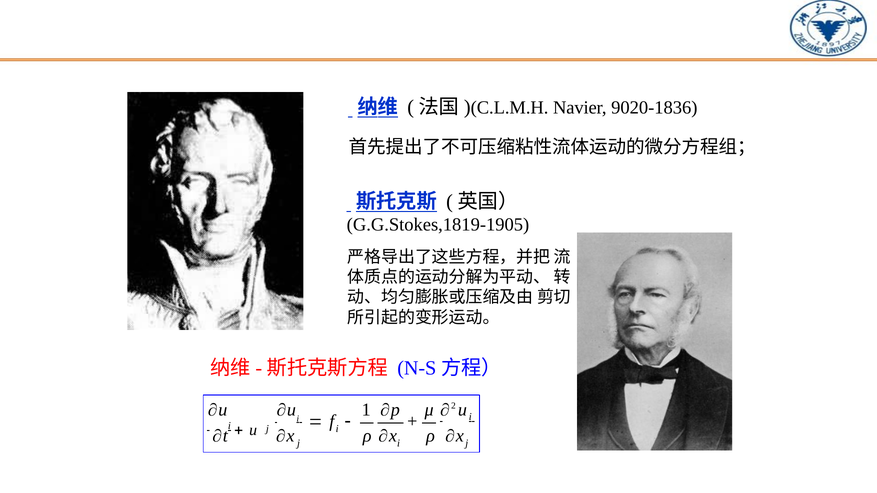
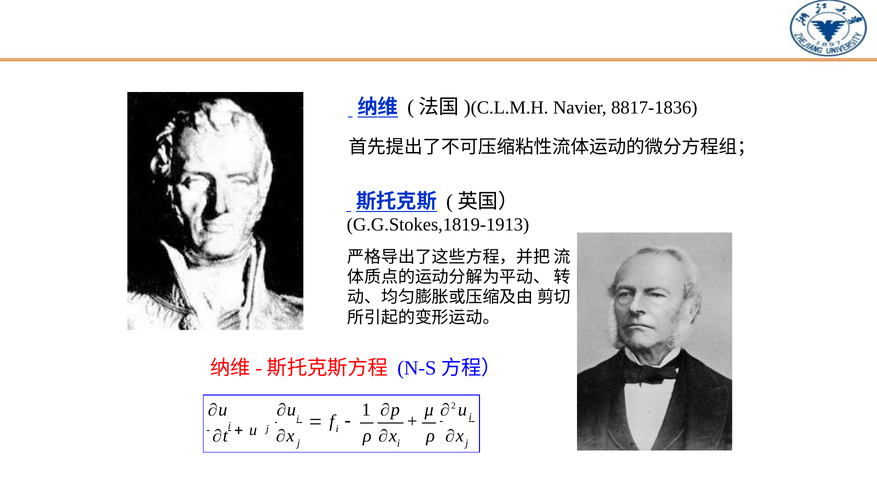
9020-1836: 9020-1836 -> 8817-1836 (654, 108)
G.G.Stokes,1819-1905: G.G.Stokes,1819-1905 -> G.G.Stokes,1819-1913 (438, 225)
